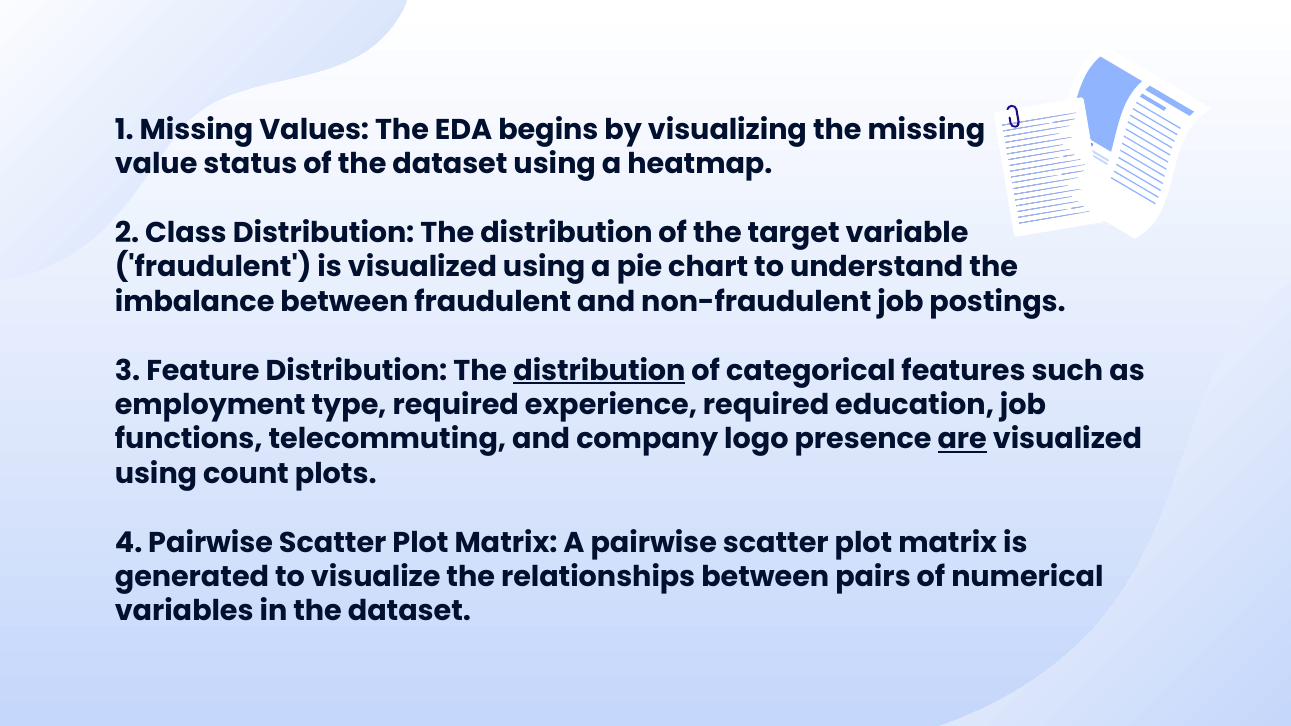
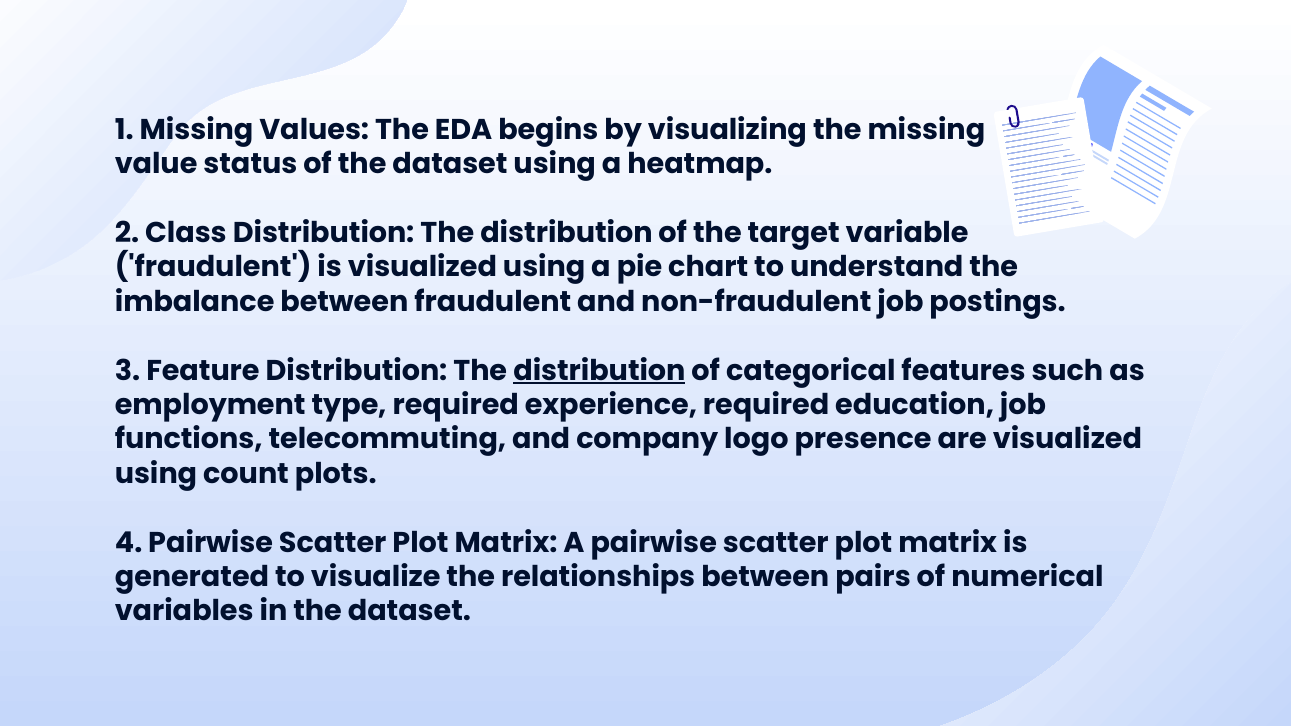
are underline: present -> none (962, 439)
